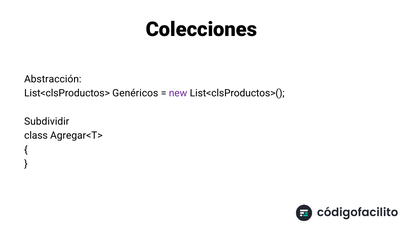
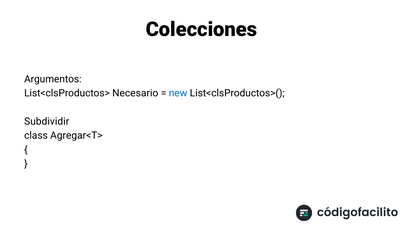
Abstracción: Abstracción -> Argumentos (53, 79)
Genéricos: Genéricos -> Necesario (135, 93)
new colour: purple -> blue (178, 93)
